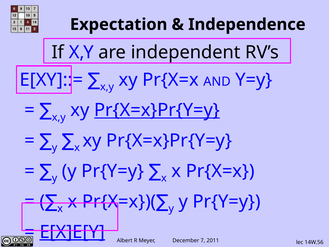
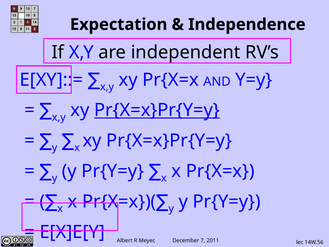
E[X]E[Y underline: present -> none (72, 232)
